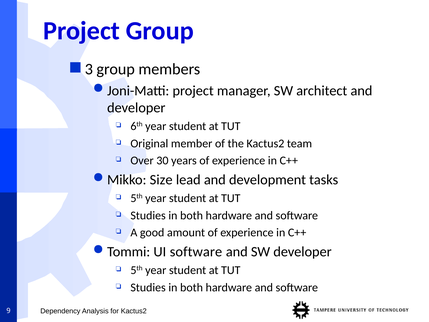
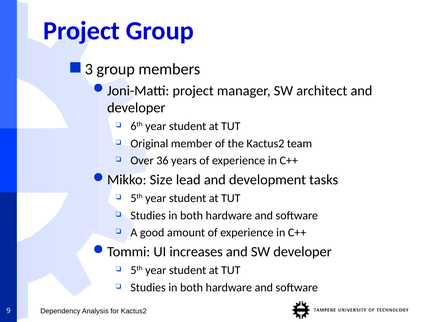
30: 30 -> 36 (162, 160)
UI software: software -> increases (196, 252)
